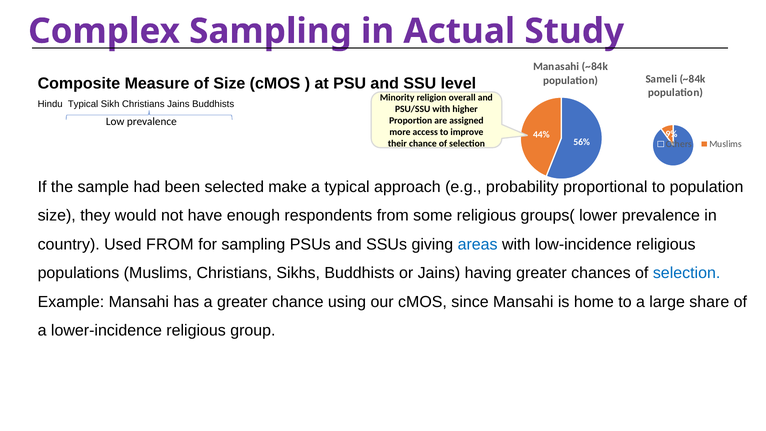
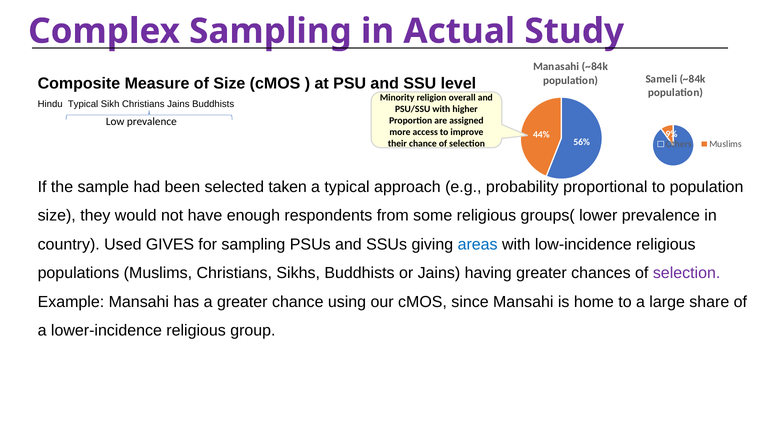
make: make -> taken (288, 187)
Used FROM: FROM -> GIVES (170, 244)
selection colour: blue -> purple (687, 273)
